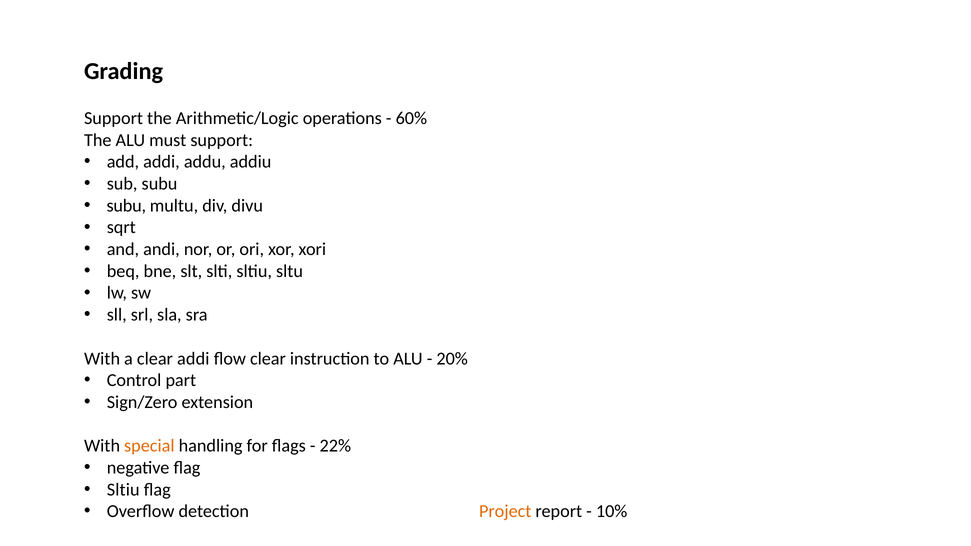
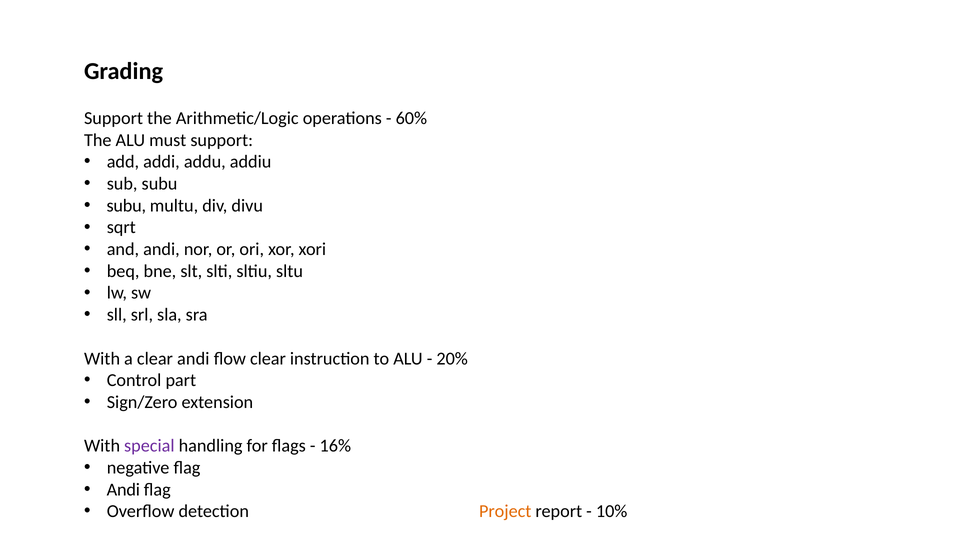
clear addi: addi -> andi (193, 359)
special colour: orange -> purple (149, 446)
22%: 22% -> 16% (335, 446)
Sltiu: Sltiu -> Andi (123, 490)
